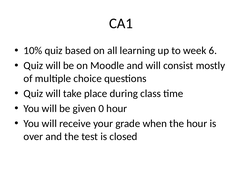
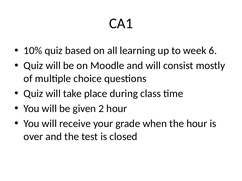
0: 0 -> 2 (101, 109)
